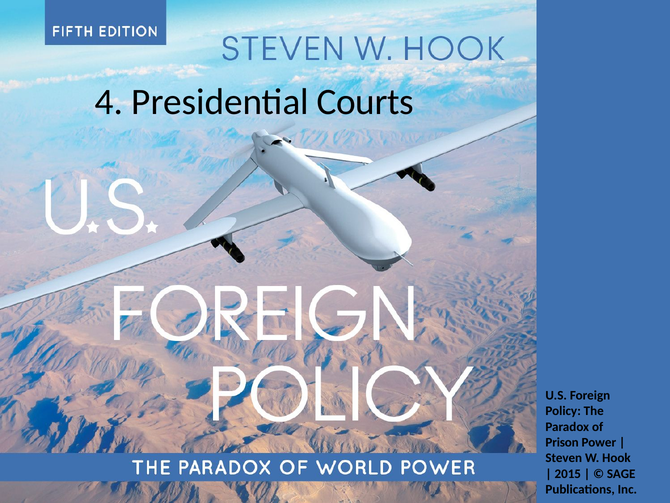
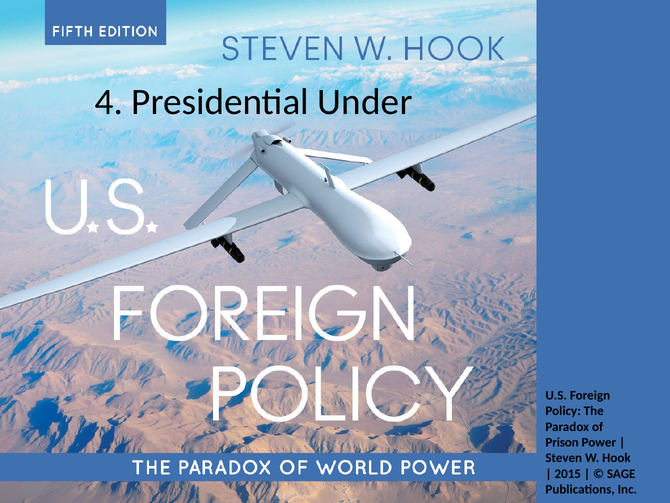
Courts: Courts -> Under (365, 102)
